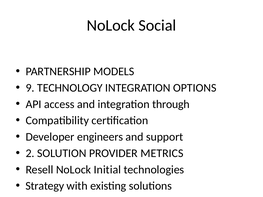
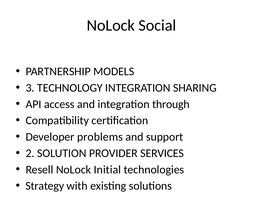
9: 9 -> 3 (30, 88)
OPTIONS: OPTIONS -> SHARING (195, 88)
engineers: engineers -> problems (100, 137)
PROVIDER METRICS: METRICS -> SERVICES (162, 153)
